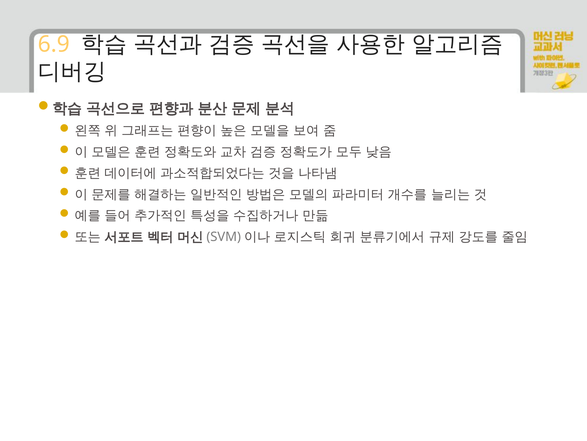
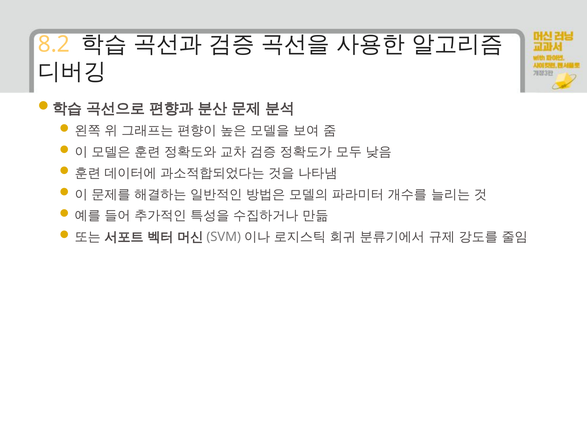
6.9: 6.9 -> 8.2 (54, 44)
